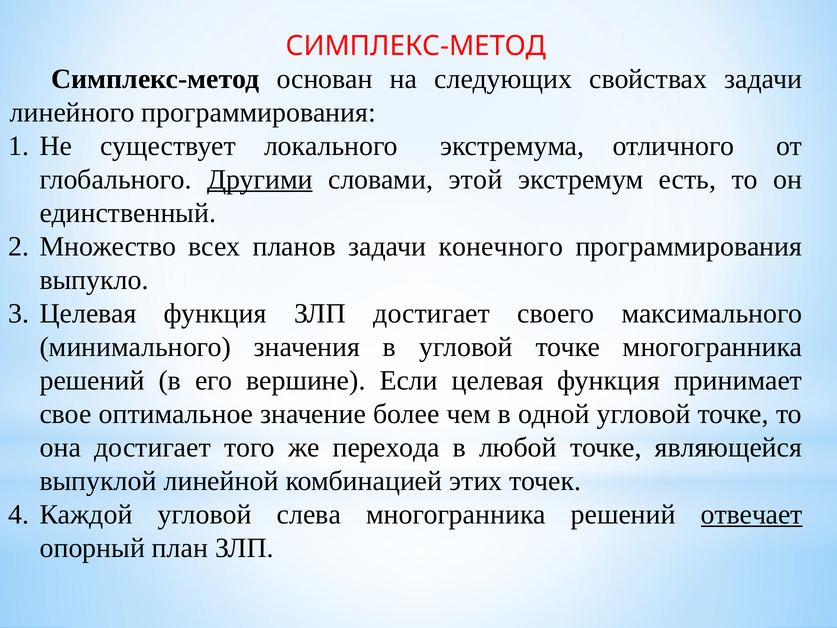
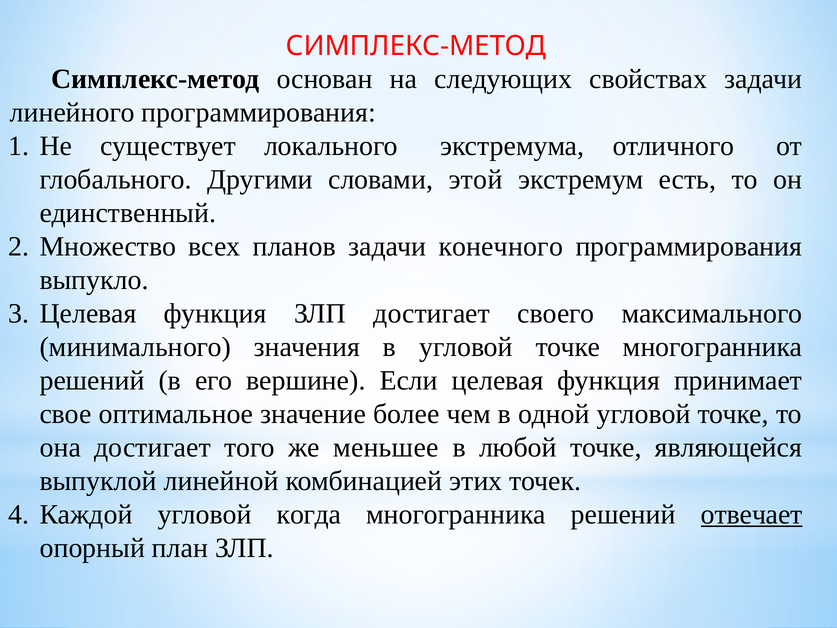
Другими underline: present -> none (260, 179)
перехода: перехода -> меньшее (386, 447)
слева: слева -> когда (309, 514)
